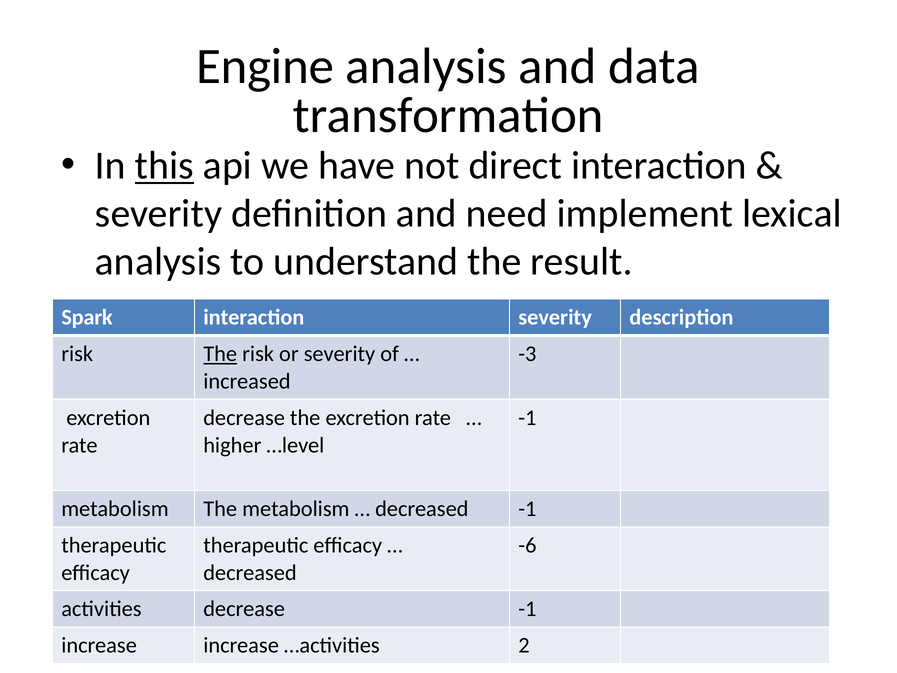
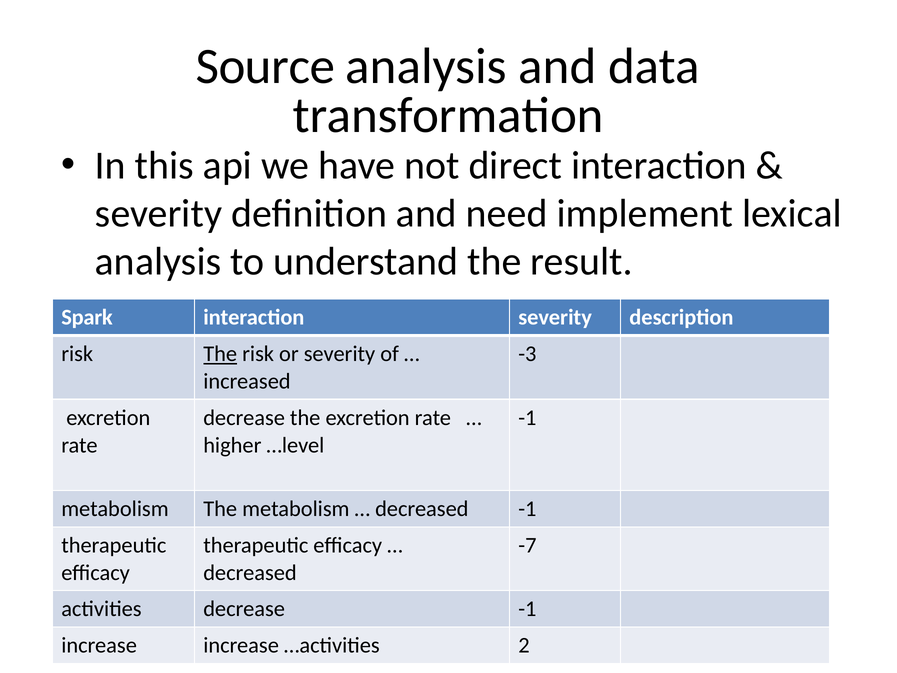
Engine: Engine -> Source (265, 66)
this underline: present -> none (164, 166)
-6: -6 -> -7 (527, 545)
